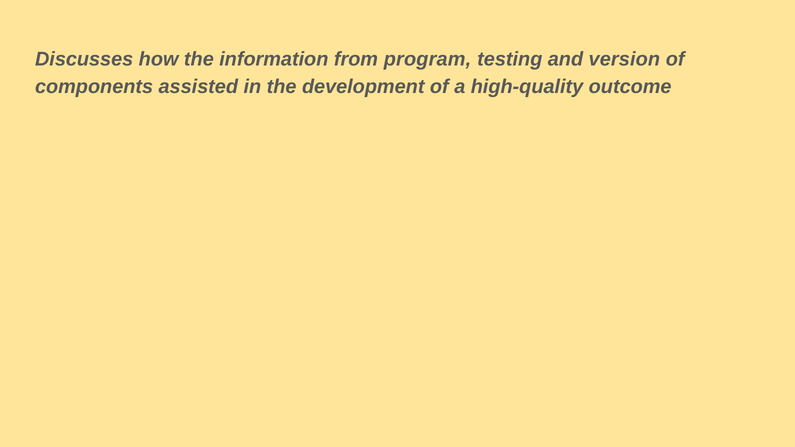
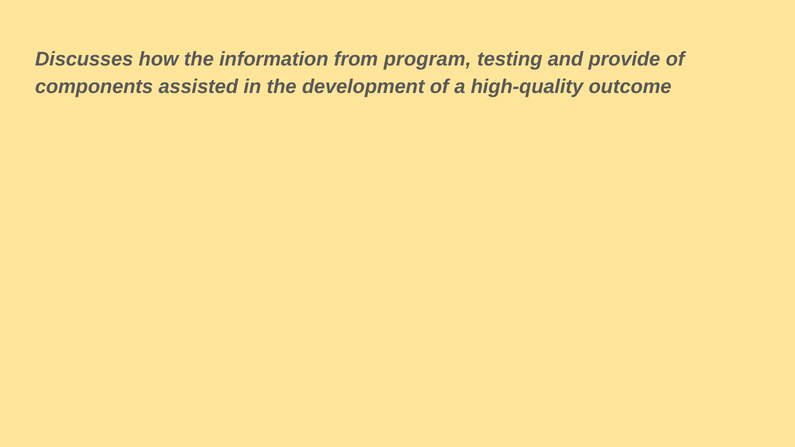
version: version -> provide (624, 59)
